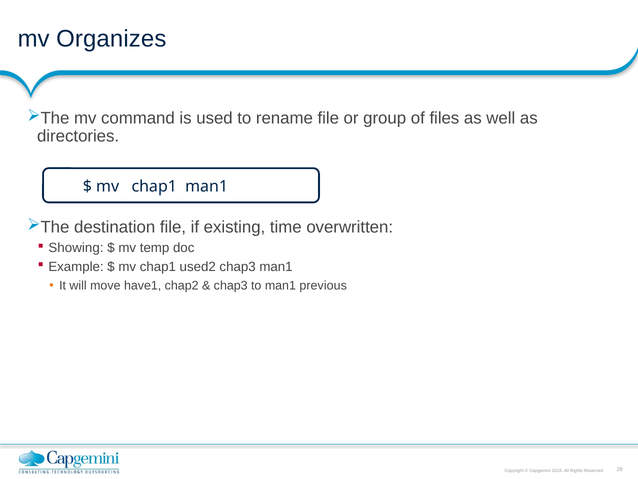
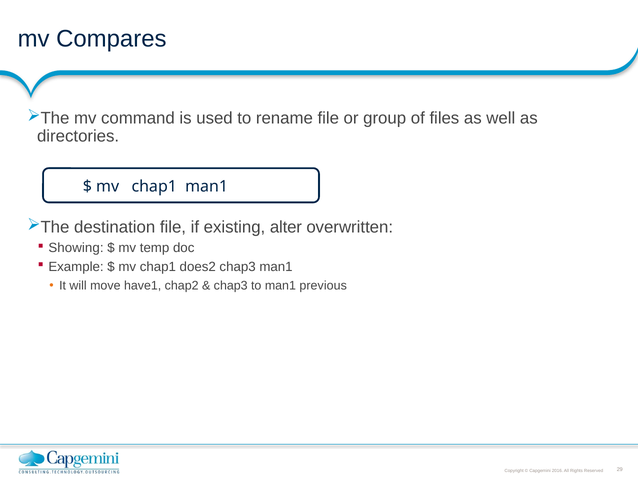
Organizes: Organizes -> Compares (111, 39)
time: time -> alter (286, 227)
used2: used2 -> does2 (198, 267)
